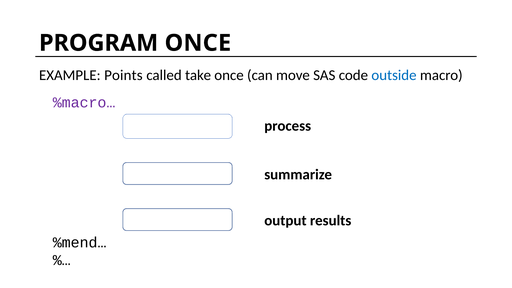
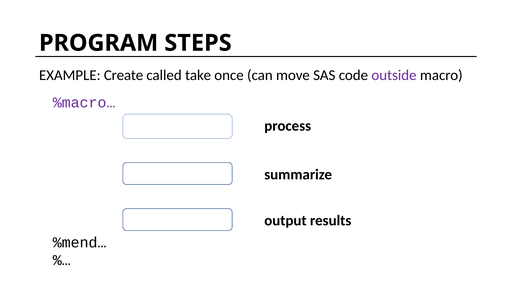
PROGRAM ONCE: ONCE -> STEPS (198, 43)
Points: Points -> Create (124, 75)
outside colour: blue -> purple (394, 75)
